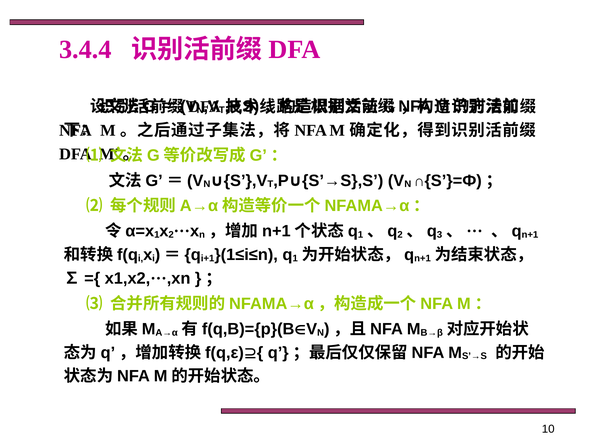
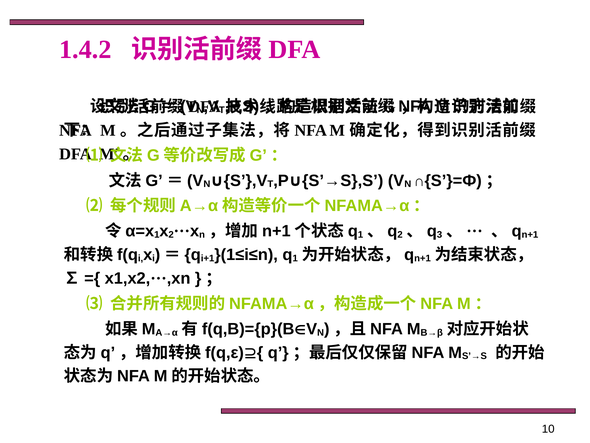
3.4.4: 3.4.4 -> 1.4.2 (85, 50)
